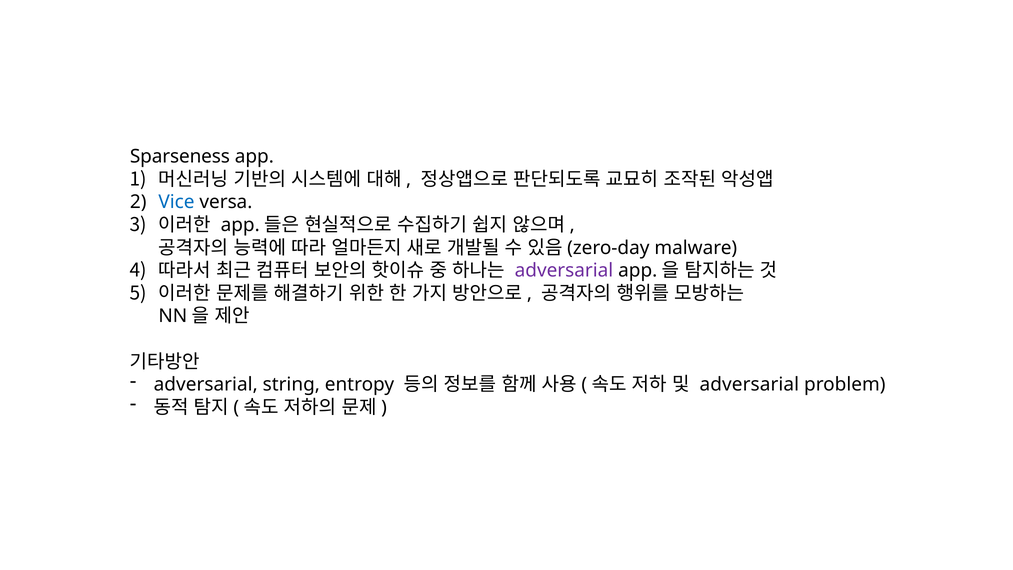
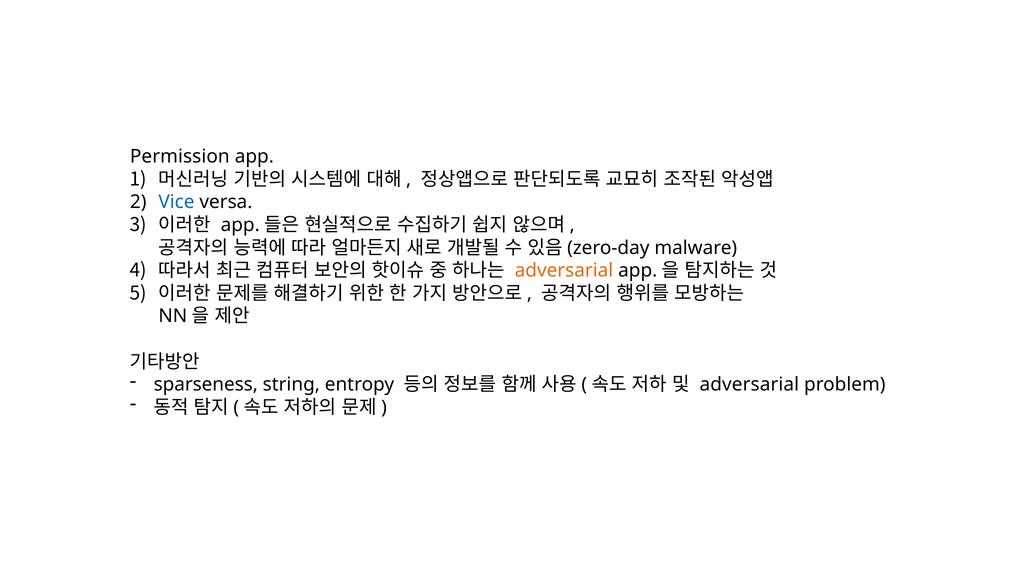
Sparseness: Sparseness -> Permission (180, 156)
adversarial colour: purple -> orange (564, 270)
adversarial: adversarial -> sparseness (206, 384)
